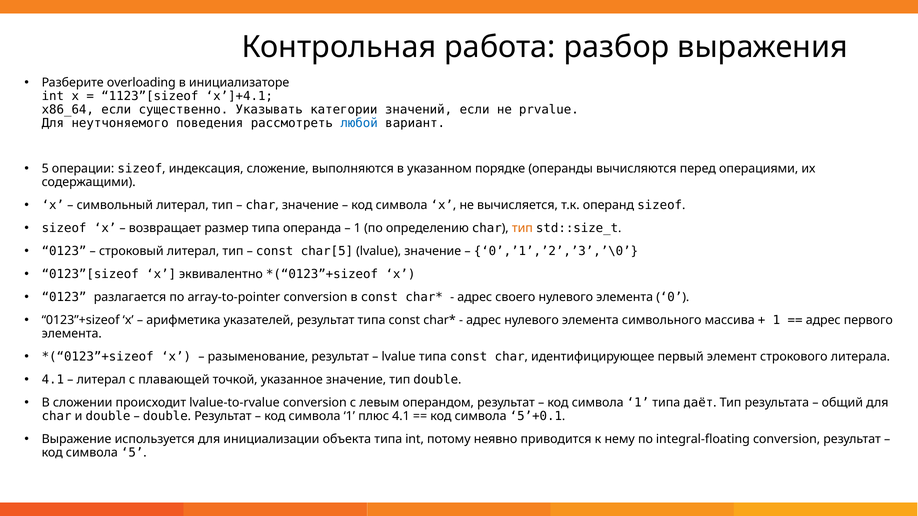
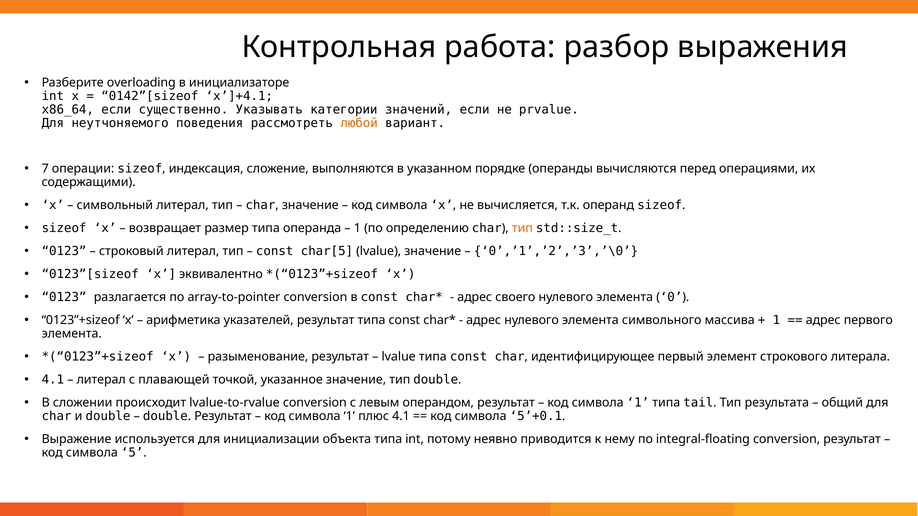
1123”[sizeof: 1123”[sizeof -> 0142”[sizeof (150, 96)
любой colour: blue -> orange (359, 123)
5: 5 -> 7 (45, 169)
даёт: даёт -> tail (698, 403)
